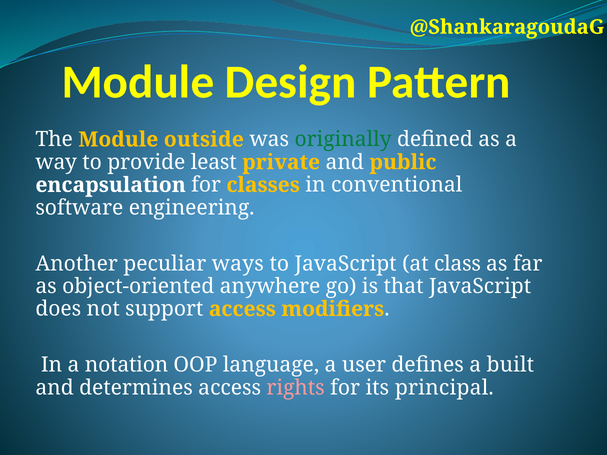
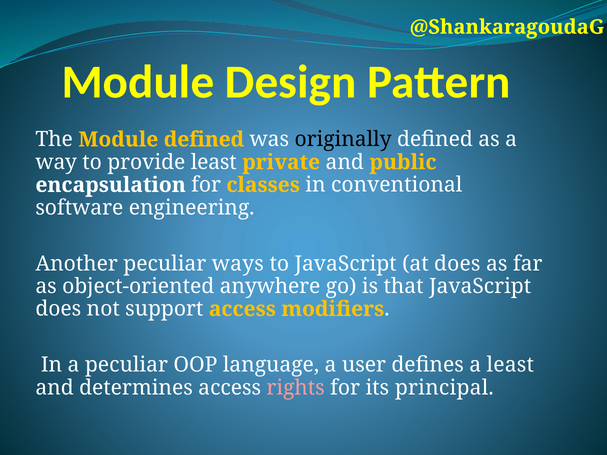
Module outside: outside -> defined (204, 140)
originally colour: green -> black (343, 140)
at class: class -> does (457, 264)
a notation: notation -> peculiar (126, 365)
a built: built -> least (510, 365)
